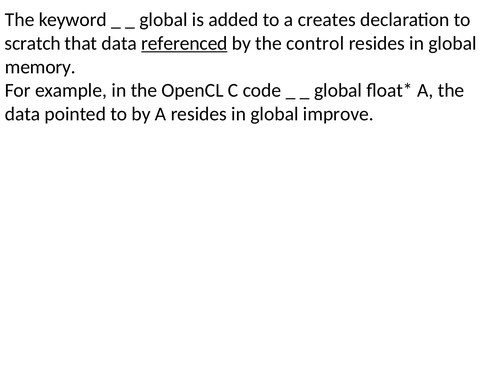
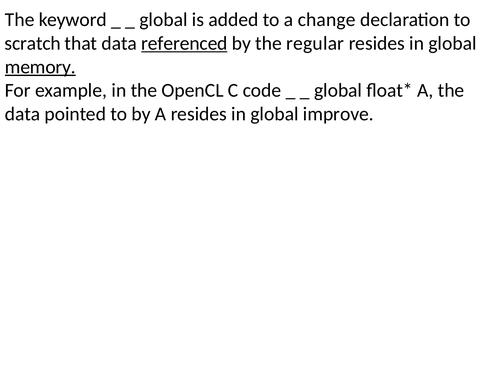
creates: creates -> change (327, 20)
control: control -> regular (315, 43)
memory underline: none -> present (40, 67)
